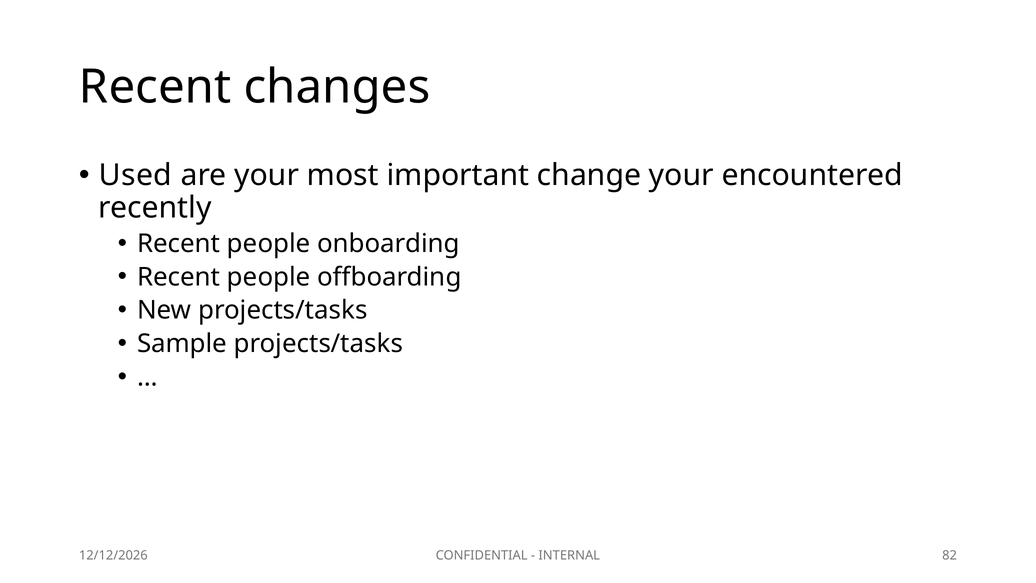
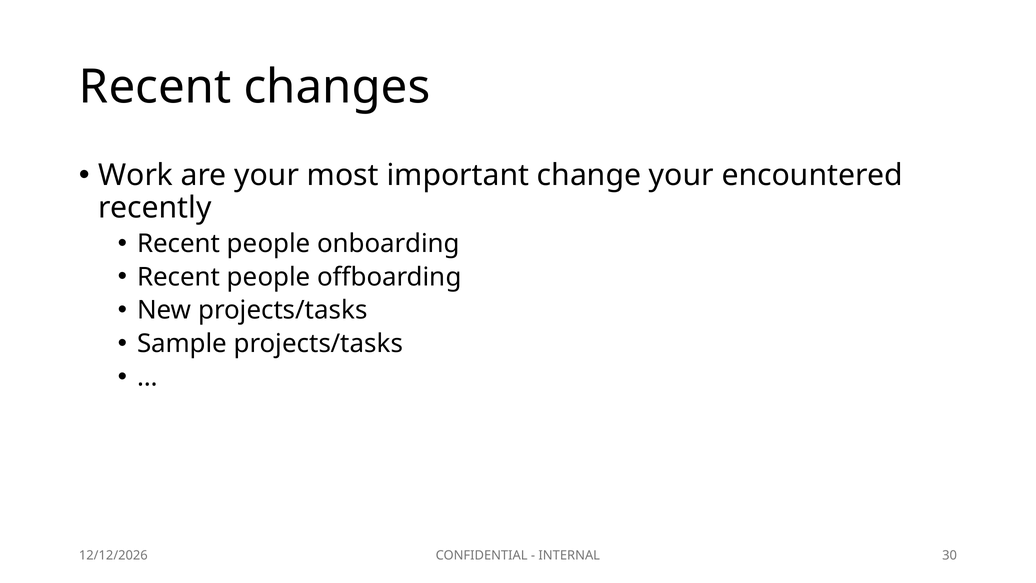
Used: Used -> Work (136, 175)
82: 82 -> 30 (950, 555)
